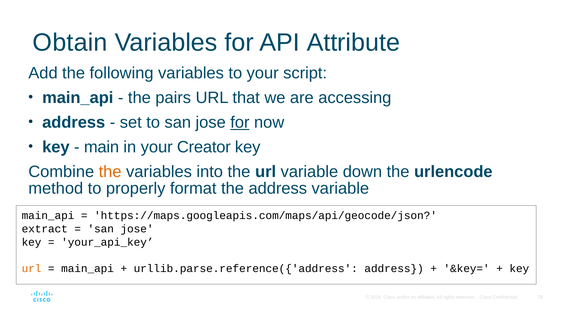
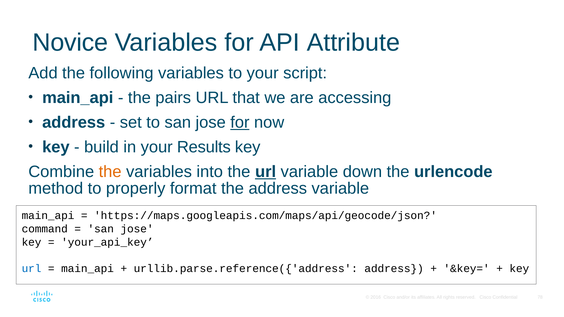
Obtain: Obtain -> Novice (70, 43)
main: main -> build (101, 147)
Creator: Creator -> Results (204, 147)
url underline: none -> present (266, 172)
extract: extract -> command (45, 229)
url colour: orange -> blue (32, 269)
